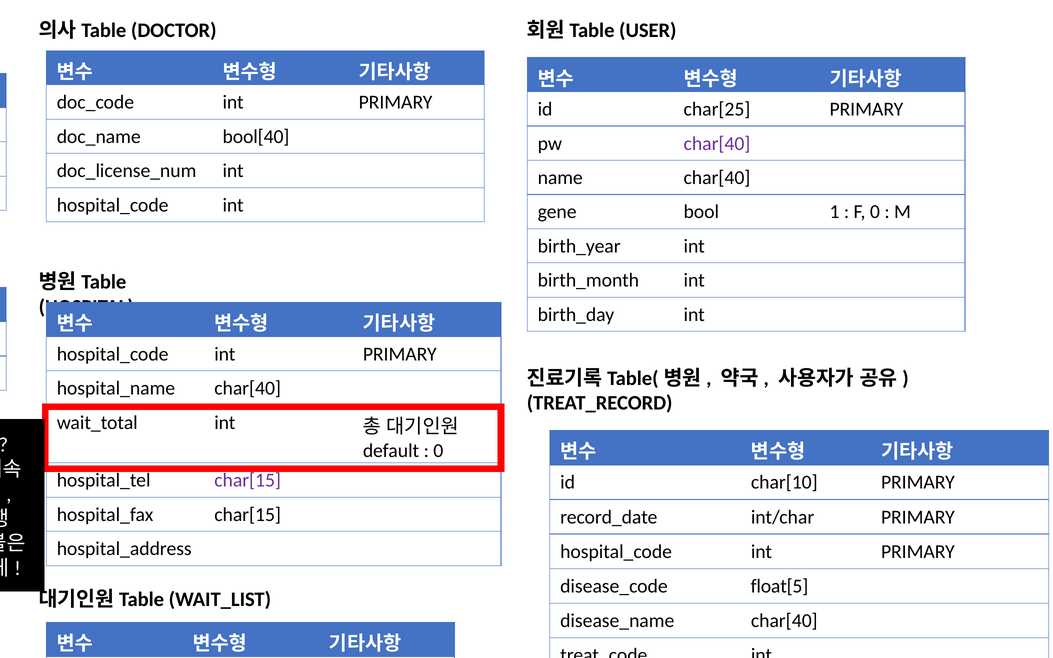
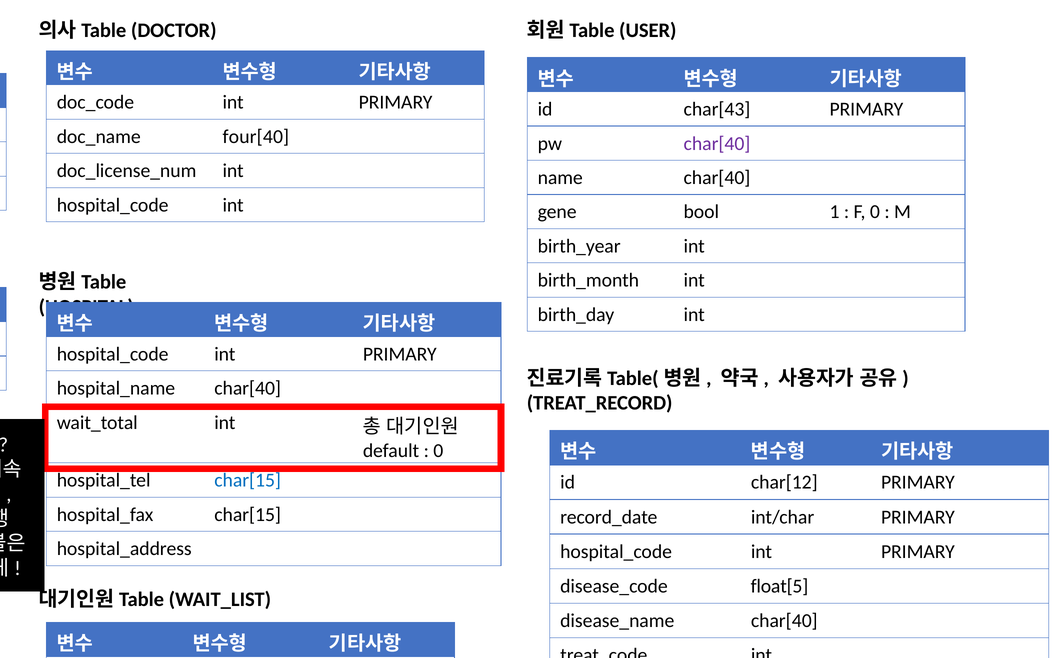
char[25: char[25 -> char[43 (717, 109)
bool[40: bool[40 -> four[40 (256, 137)
char[15 colour: purple -> blue (248, 481)
char[10: char[10 -> char[12 (784, 483)
